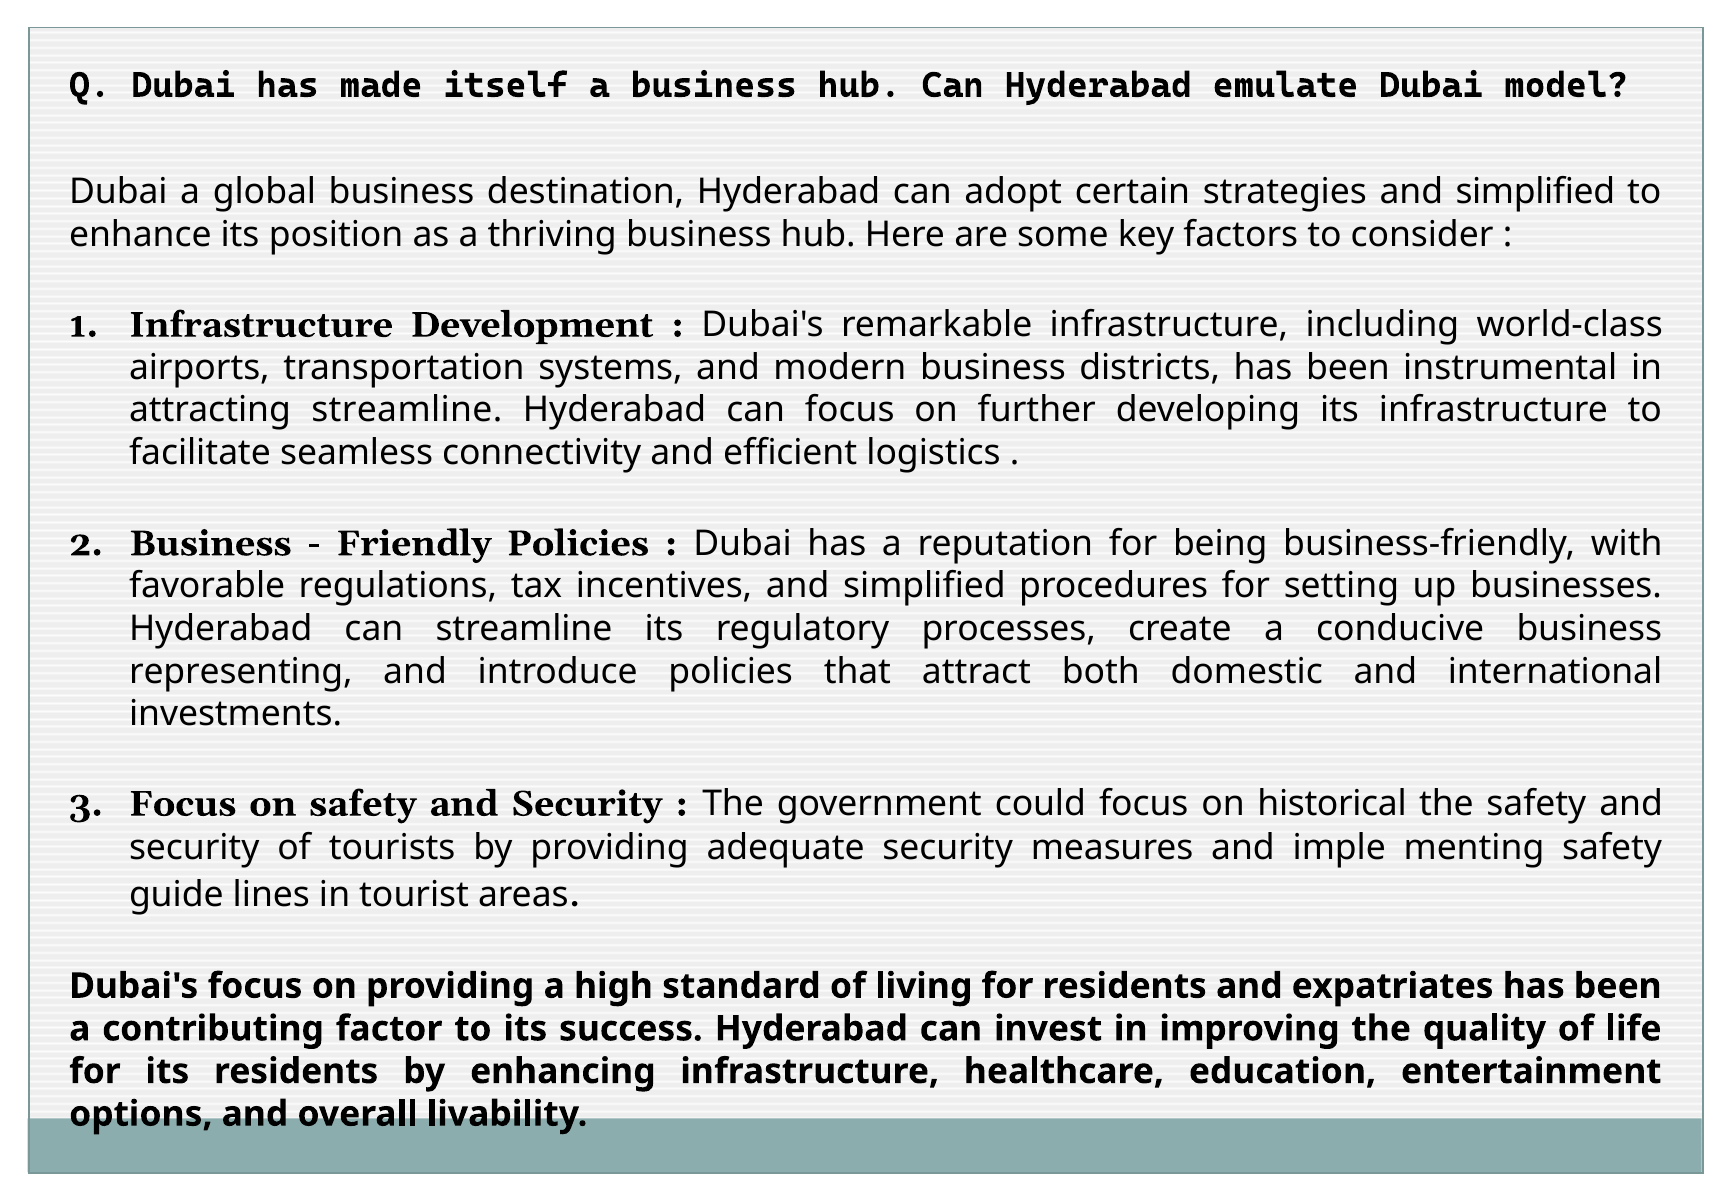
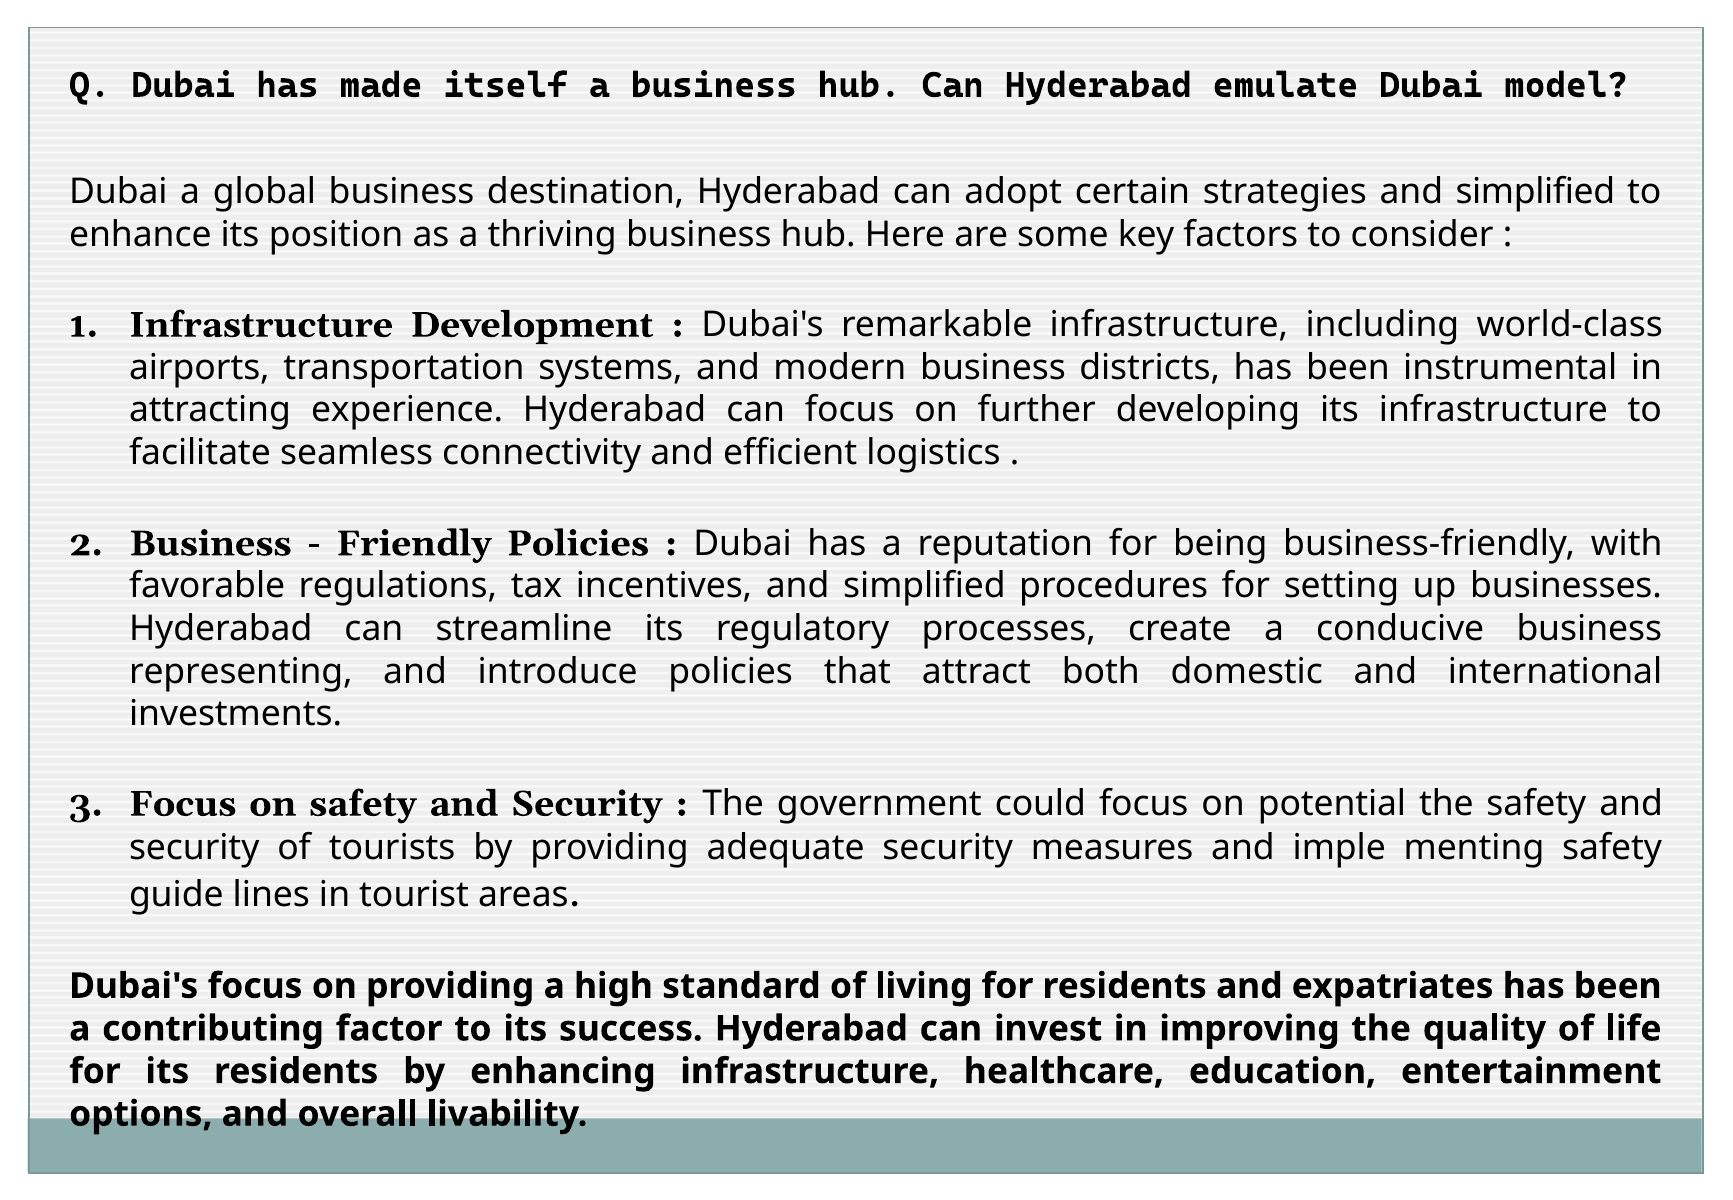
attracting streamline: streamline -> experience (407, 410)
historical: historical -> potential (1332, 804)
